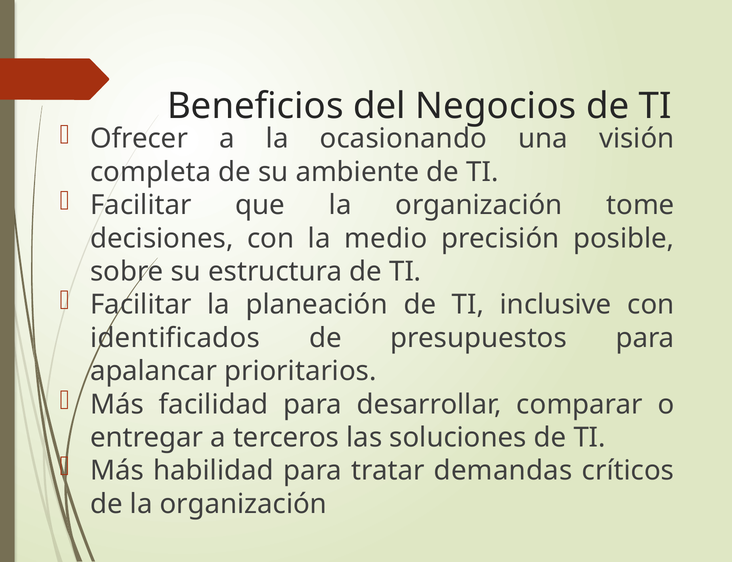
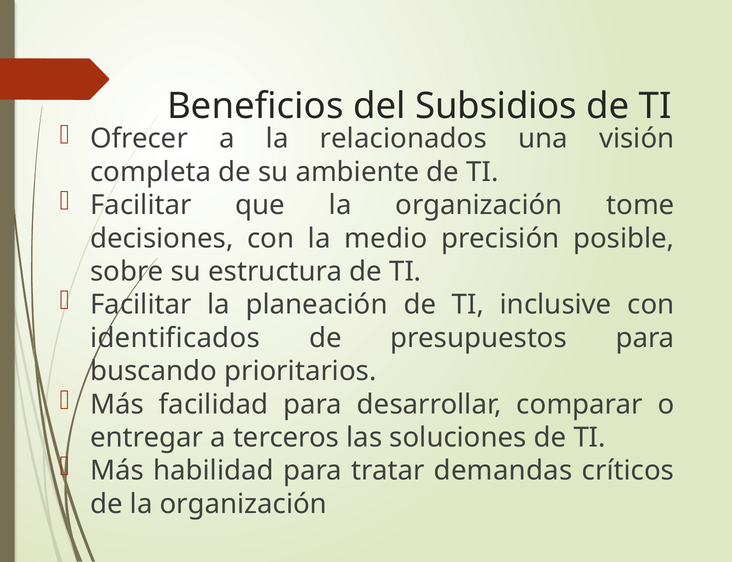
Negocios: Negocios -> Subsidios (496, 106)
ocasionando: ocasionando -> relacionados (403, 139)
apalancar: apalancar -> buscando (154, 371)
